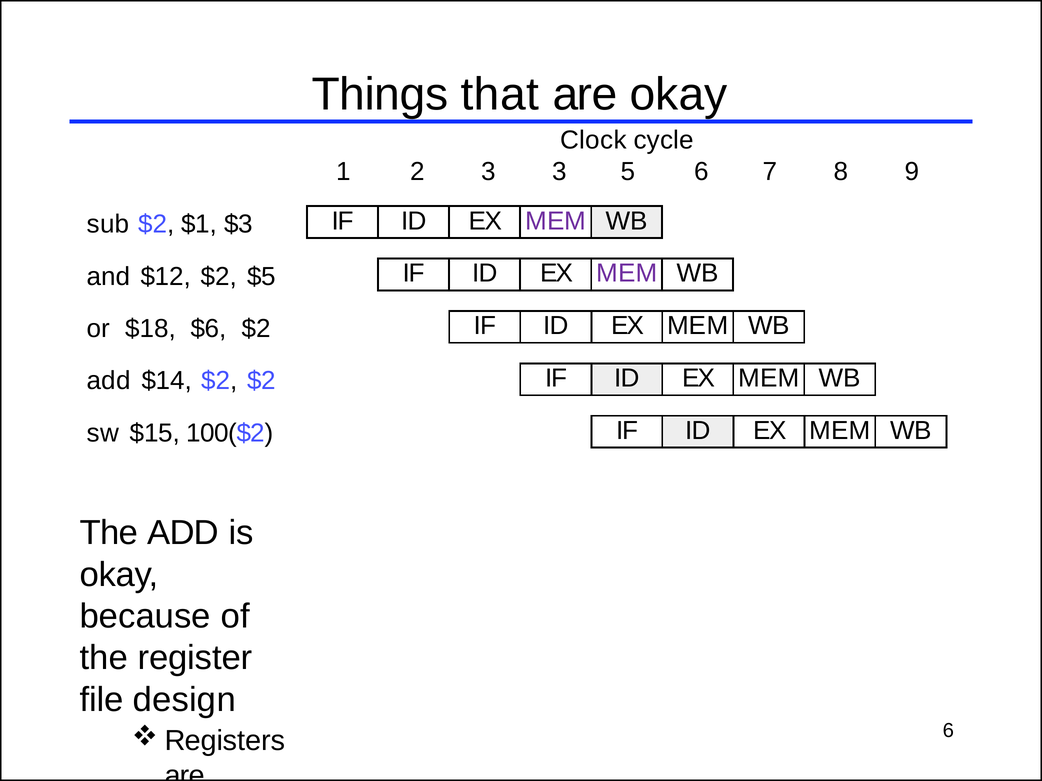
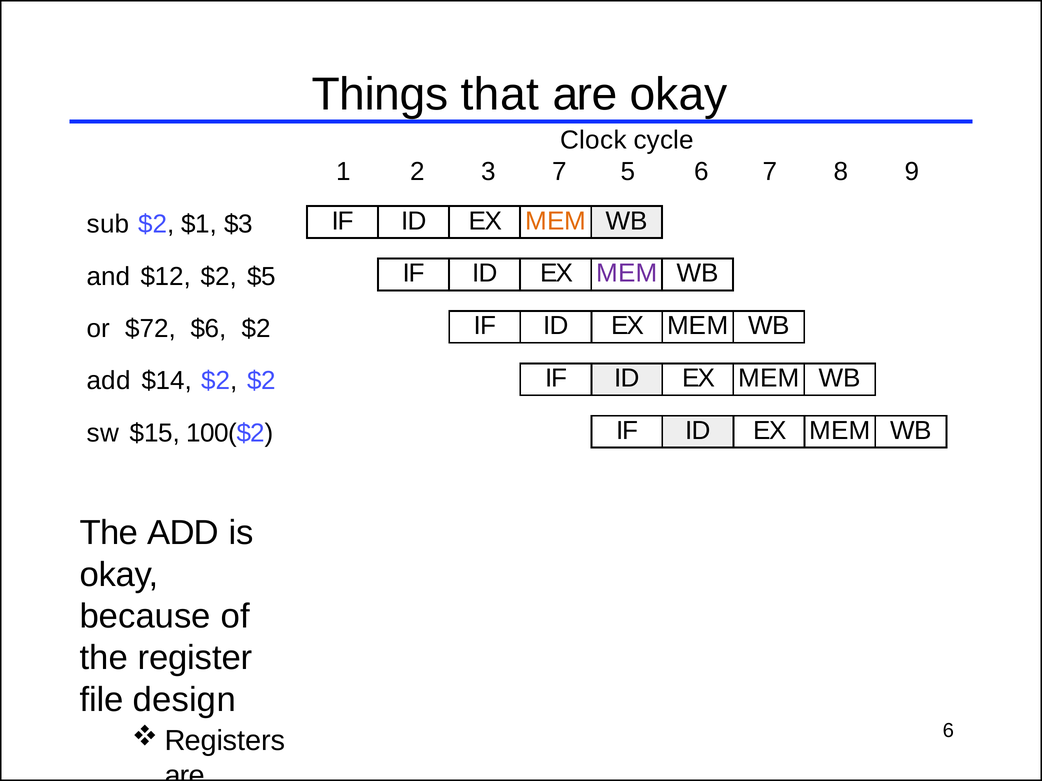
3 3: 3 -> 7 (560, 172)
MEM colour: purple -> orange (556, 221)
$18: $18 -> $72 (151, 329)
